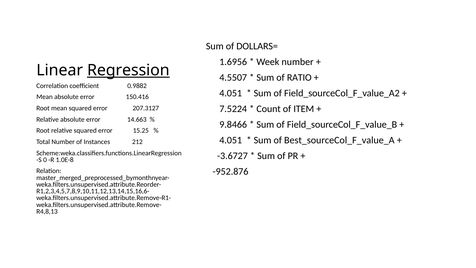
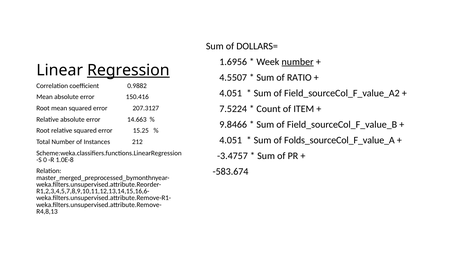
number underline: none -> present (298, 62)
Best_sourceCol_F_value_A: Best_sourceCol_F_value_A -> Folds_sourceCol_F_value_A (339, 140)
-3.6727: -3.6727 -> -3.4757 (232, 156)
-952.876: -952.876 -> -583.674 (231, 171)
